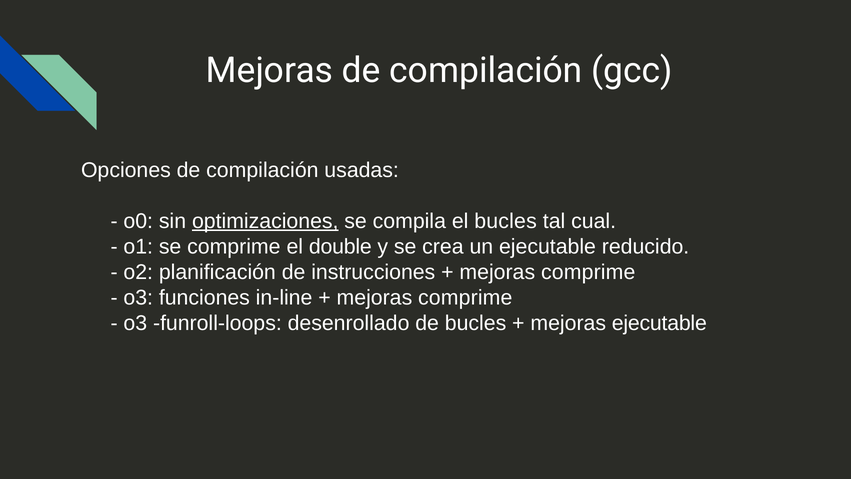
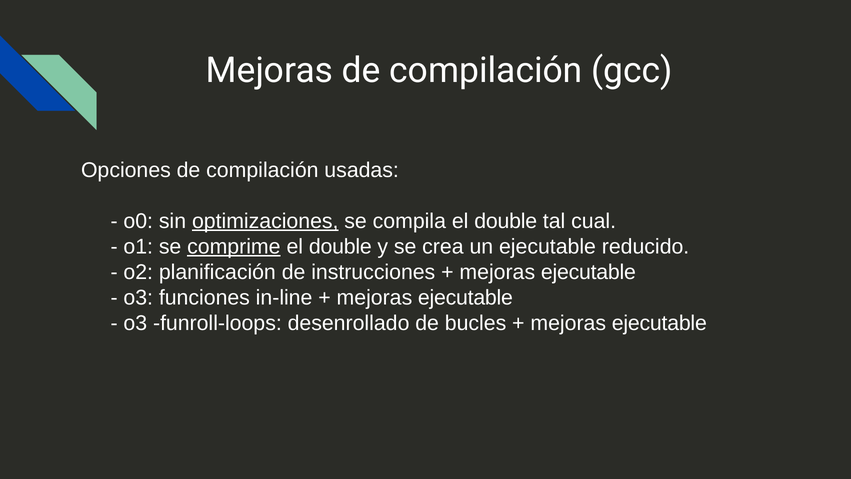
compila el bucles: bucles -> double (506, 221)
comprime underline: none -> present (234, 246)
comprime: comprime -> ejecutable (588, 272)
comprime: comprime -> ejecutable (465, 298)
